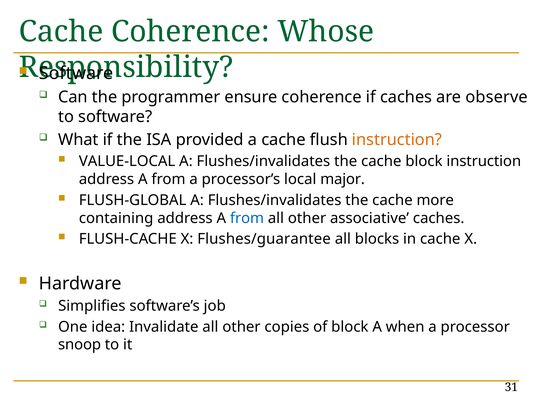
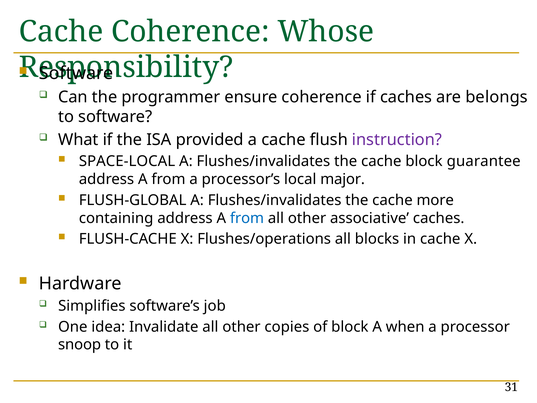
observe: observe -> belongs (497, 97)
instruction colour: orange -> purple (397, 140)
VALUE-LOCAL: VALUE-LOCAL -> SPACE-LOCAL (127, 161)
block instruction: instruction -> guarantee (484, 161)
Flushes/guarantee: Flushes/guarantee -> Flushes/operations (264, 239)
